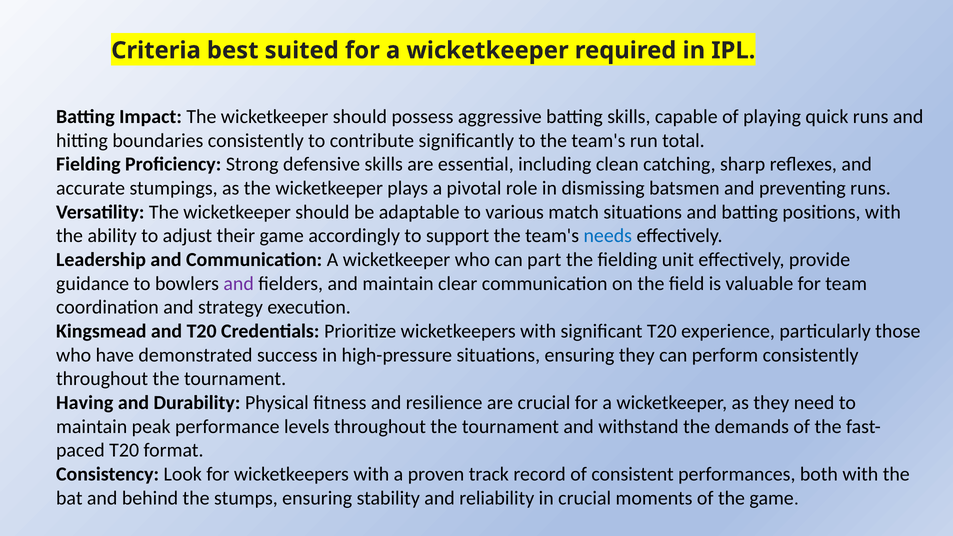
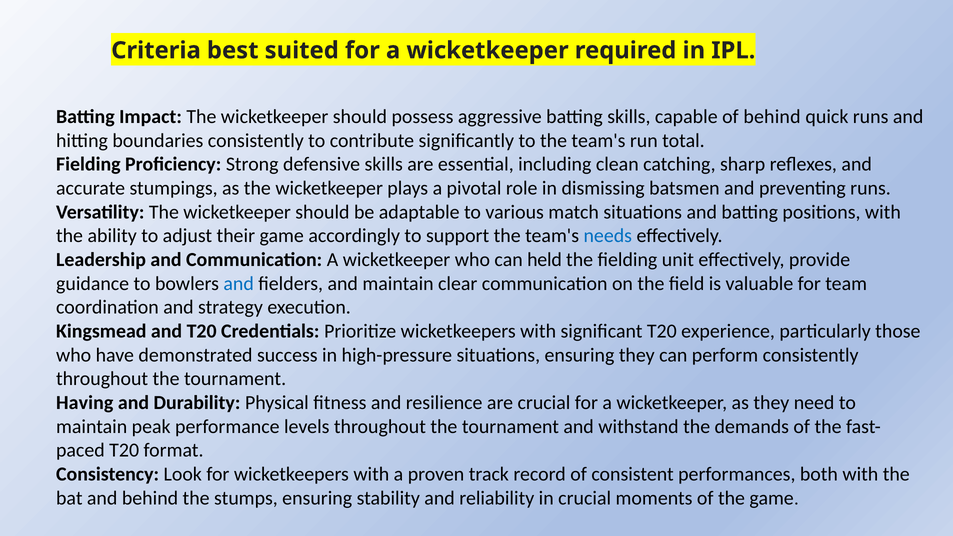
of playing: playing -> behind (772, 117)
part: part -> held (544, 260)
and colour: purple -> blue (239, 284)
